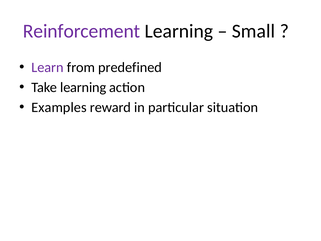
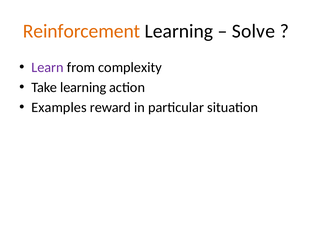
Reinforcement colour: purple -> orange (82, 31)
Small: Small -> Solve (253, 31)
predefined: predefined -> complexity (130, 67)
